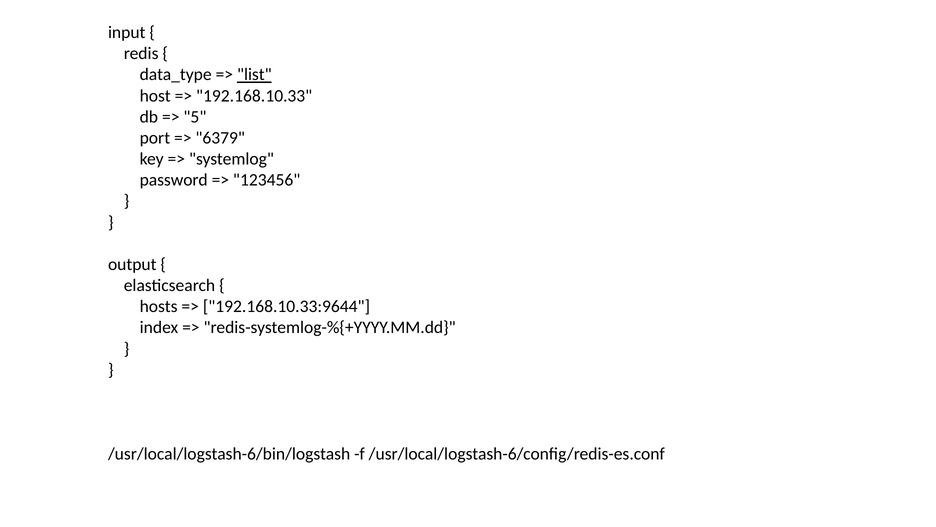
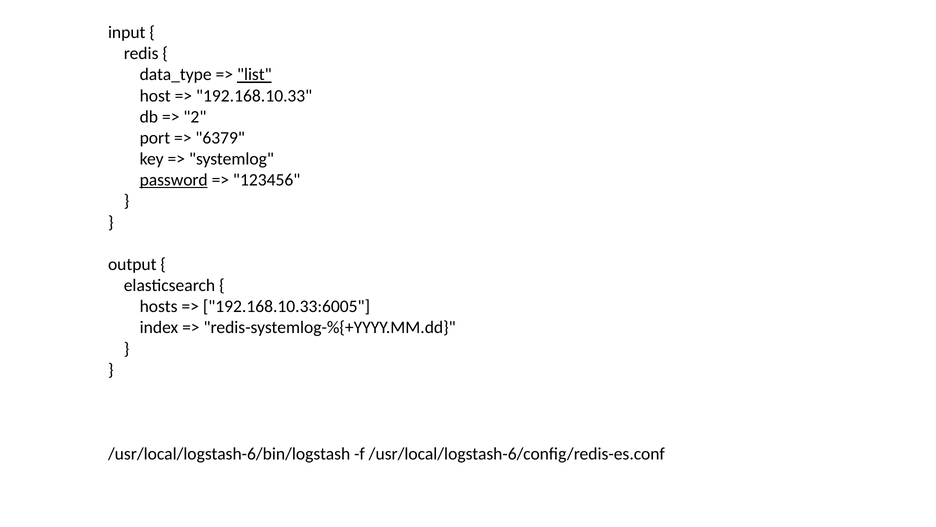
5: 5 -> 2 (195, 117)
password underline: none -> present (174, 180)
192.168.10.33:9644: 192.168.10.33:9644 -> 192.168.10.33:6005 (286, 306)
